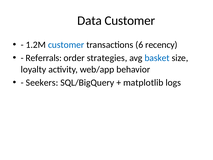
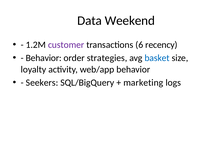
Customer: Customer -> Weekend (130, 21)
customer colour: blue -> purple (66, 45)
Referrals: Referrals -> Behavior (44, 58)
matplotlib: matplotlib -> marketing (143, 83)
